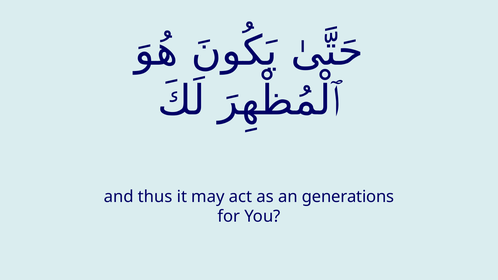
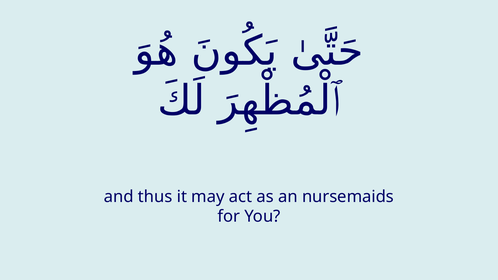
generations: generations -> nursemaids (348, 197)
